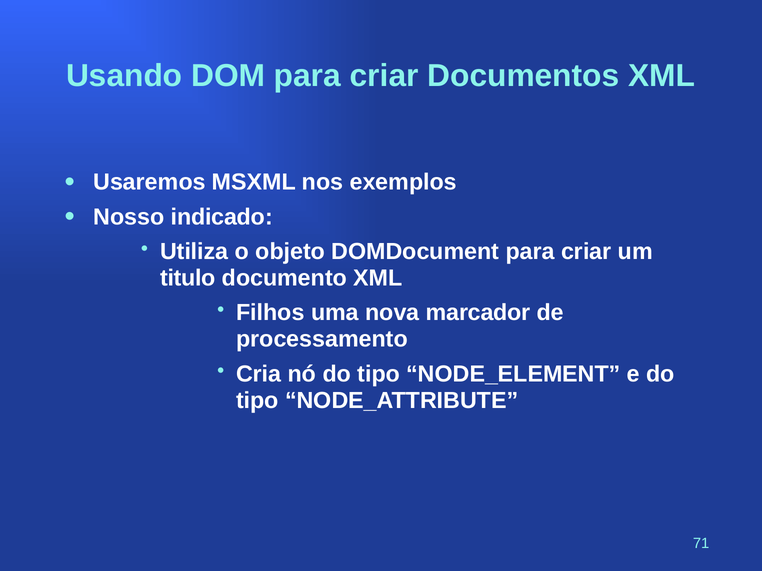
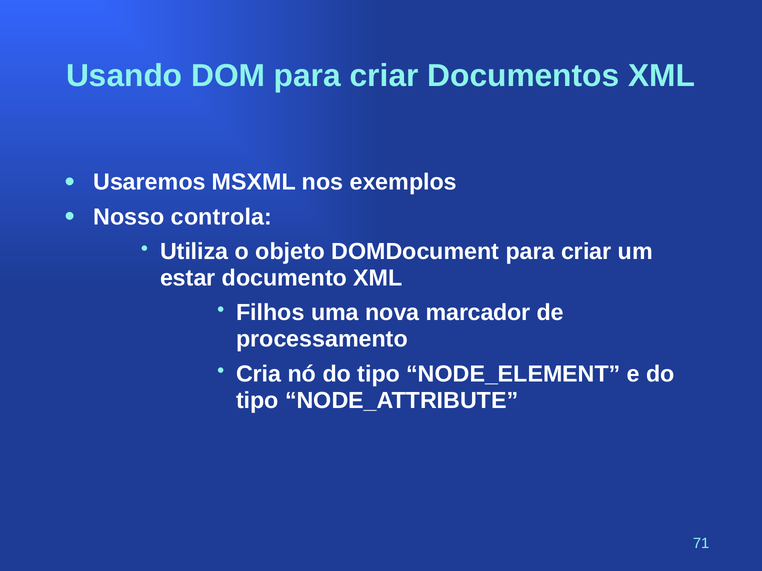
indicado: indicado -> controla (222, 217)
titulo: titulo -> estar (188, 278)
